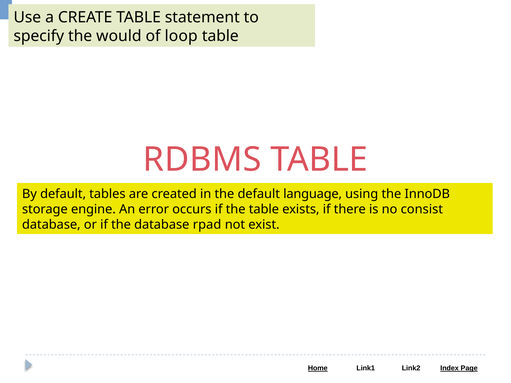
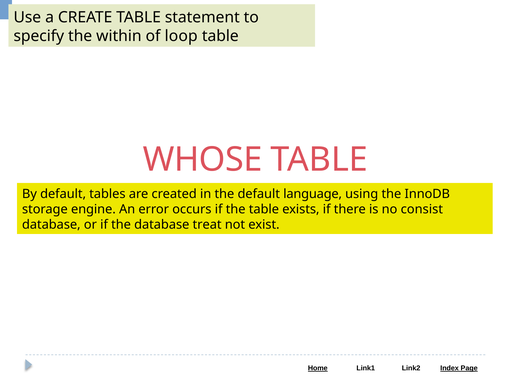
would: would -> within (119, 36)
RDBMS: RDBMS -> WHOSE (203, 160)
rpad: rpad -> treat (207, 225)
